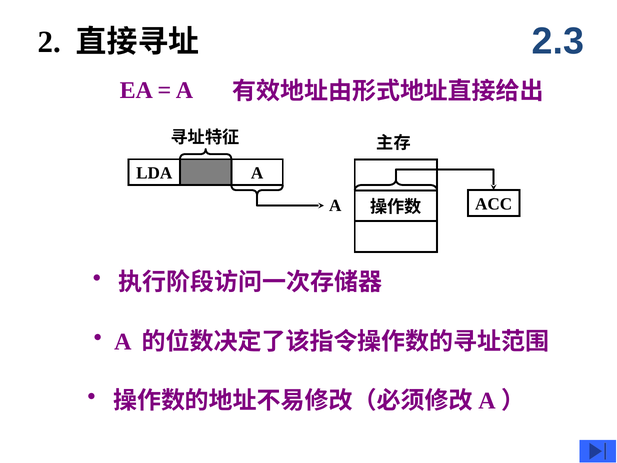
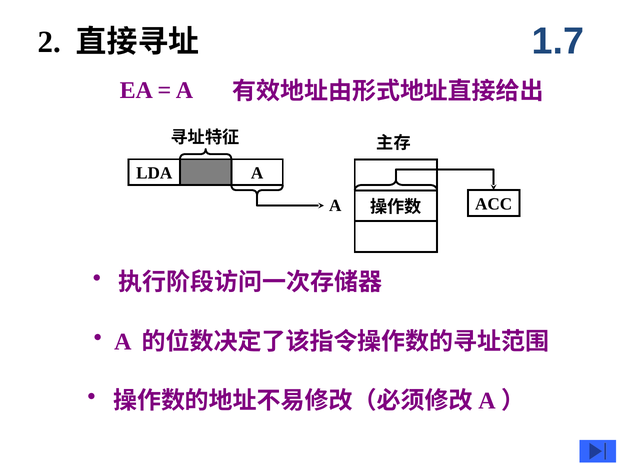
2.3: 2.3 -> 1.7 (558, 41)
